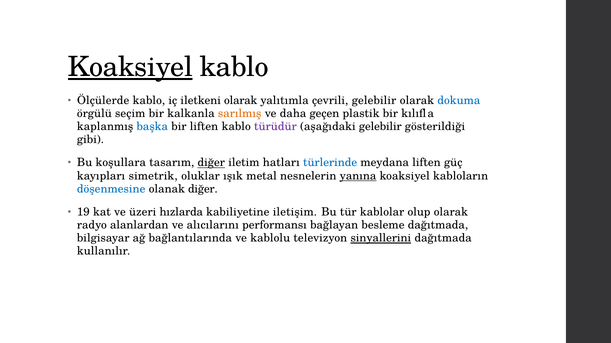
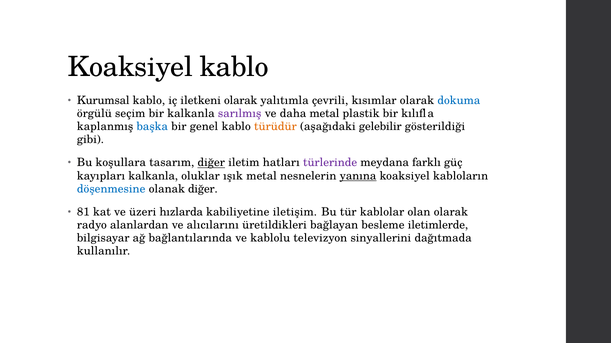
Koaksiyel underline: present -> none (130, 67)
Ölçülerde: Ölçülerde -> Kurumsal (103, 101)
çevrili gelebilir: gelebilir -> kısımlar (374, 101)
sarılmış colour: orange -> purple (240, 114)
daha geçen: geçen -> metal (324, 114)
bir liften: liften -> genel (204, 127)
türüdür colour: purple -> orange (275, 127)
türlerinde colour: blue -> purple (330, 163)
meydana liften: liften -> farklı (427, 163)
kayıpları simetrik: simetrik -> kalkanla (153, 176)
19: 19 -> 81 (83, 212)
olup: olup -> olan (419, 212)
performansı: performansı -> üretildikleri (275, 225)
besleme dağıtmada: dağıtmada -> iletimlerde (438, 225)
sinyallerini underline: present -> none (381, 239)
